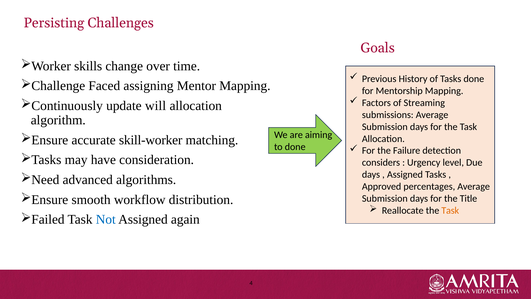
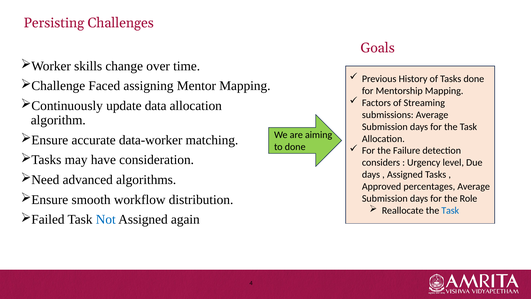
will: will -> data (156, 106)
skill-worker: skill-worker -> data-worker (151, 140)
Title: Title -> Role (468, 198)
Task colour: orange -> blue (450, 210)
